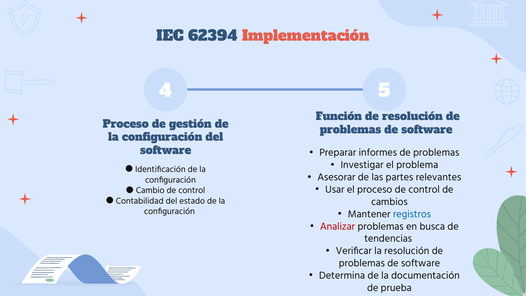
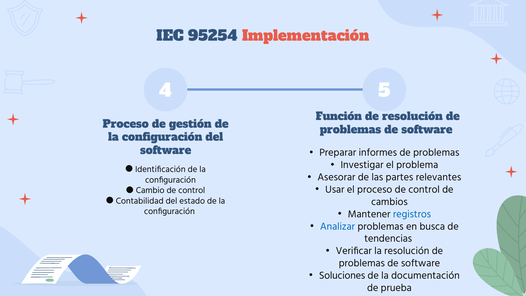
62394: 62394 -> 95254 (213, 36)
Analizar colour: red -> blue (338, 226)
Determina: Determina -> Soluciones (342, 275)
